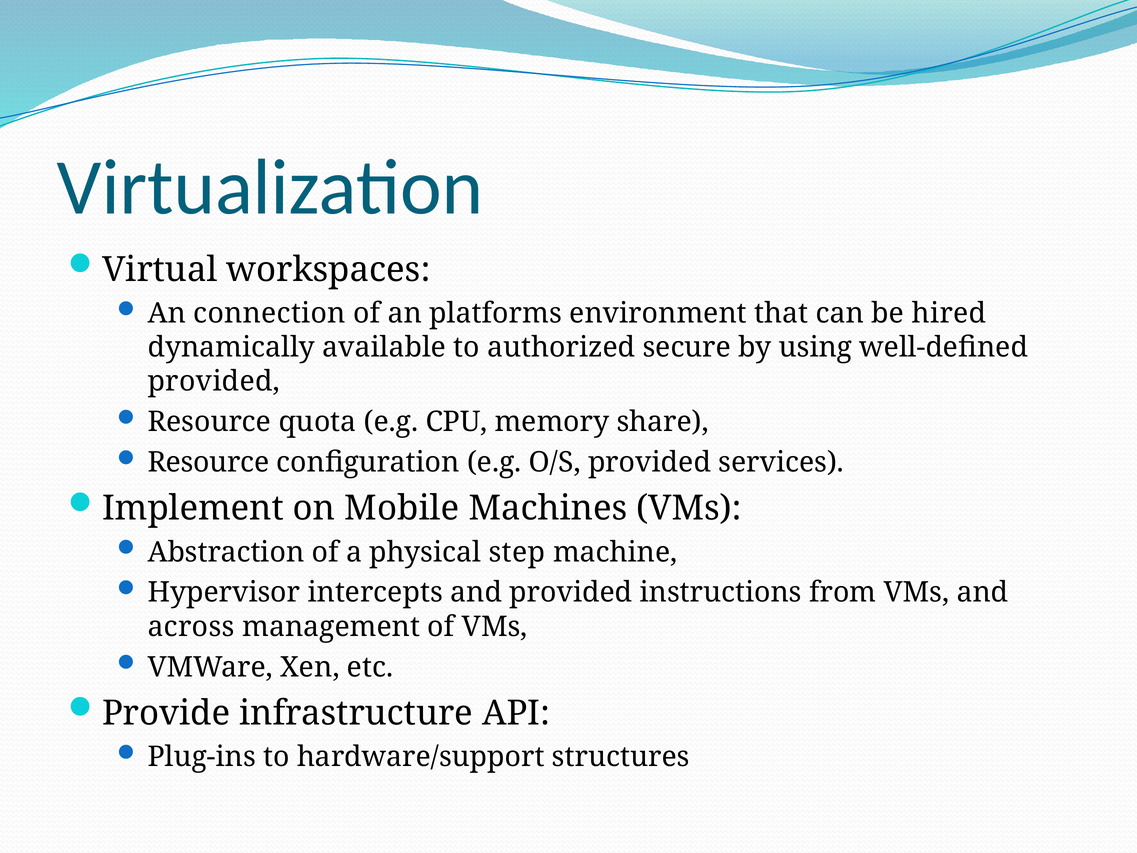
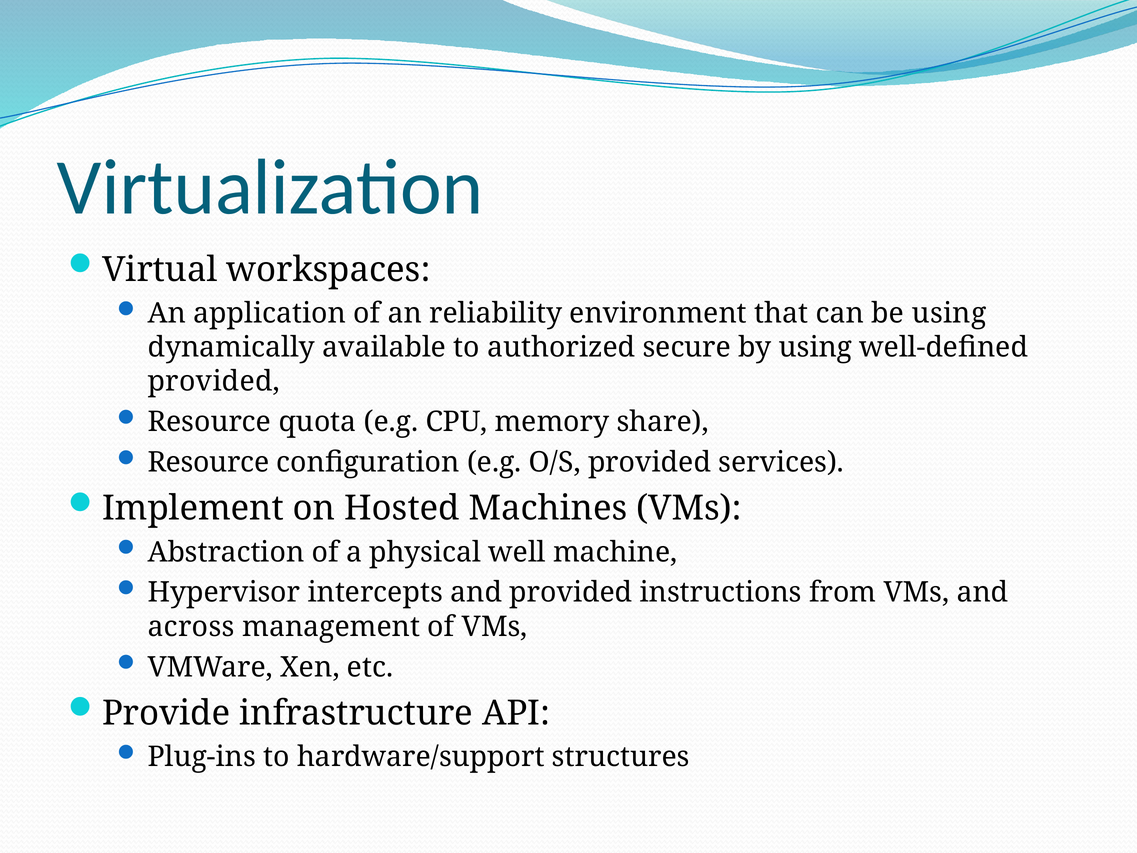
connection: connection -> application (270, 313)
platforms: platforms -> reliability (496, 313)
be hired: hired -> using (949, 313)
Mobile: Mobile -> Hosted (402, 508)
step: step -> well (517, 552)
